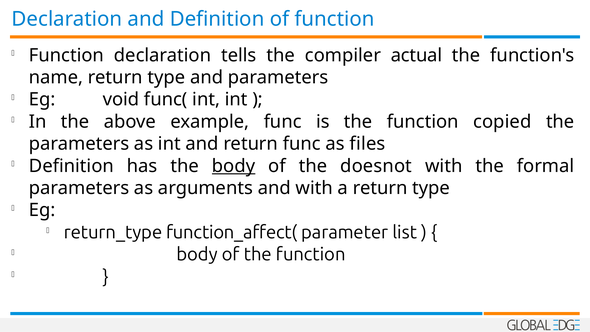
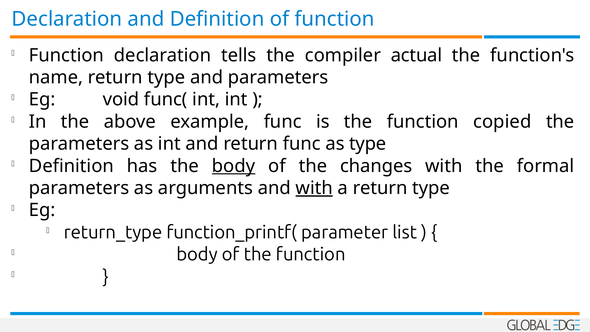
as files: files -> type (368, 144)
doesnot: doesnot -> changes (376, 166)
with underline: none -> present (314, 188)
function_affect(: function_affect( -> function_printf( (232, 232)
